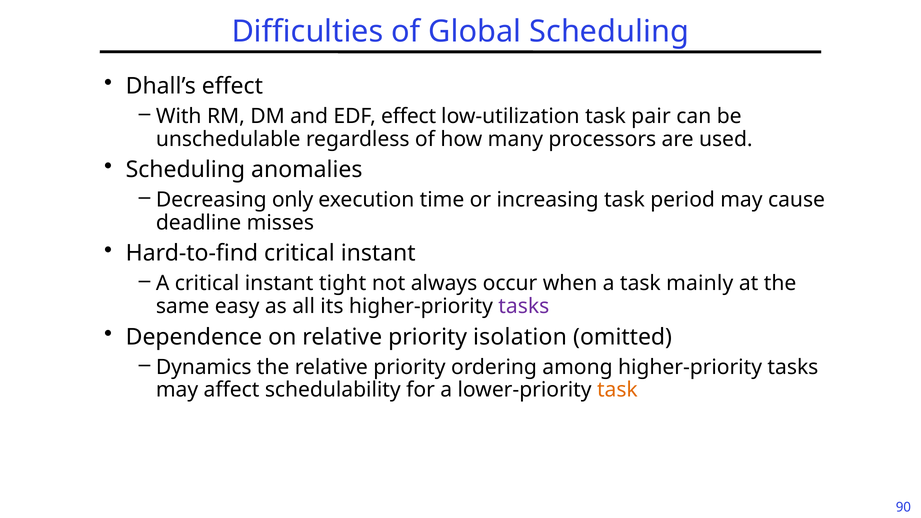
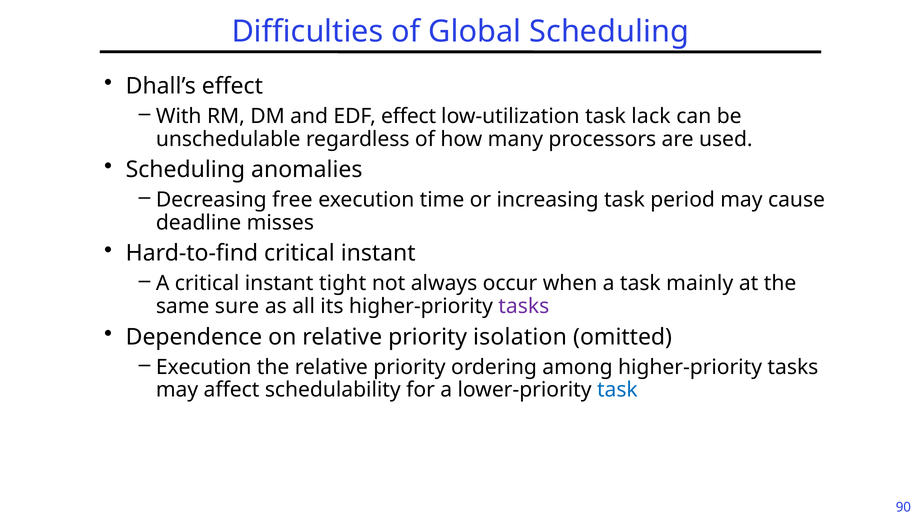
pair: pair -> lack (651, 116)
only: only -> free (292, 200)
easy: easy -> sure (237, 306)
Dynamics: Dynamics -> Execution (204, 367)
task colour: orange -> blue (617, 390)
